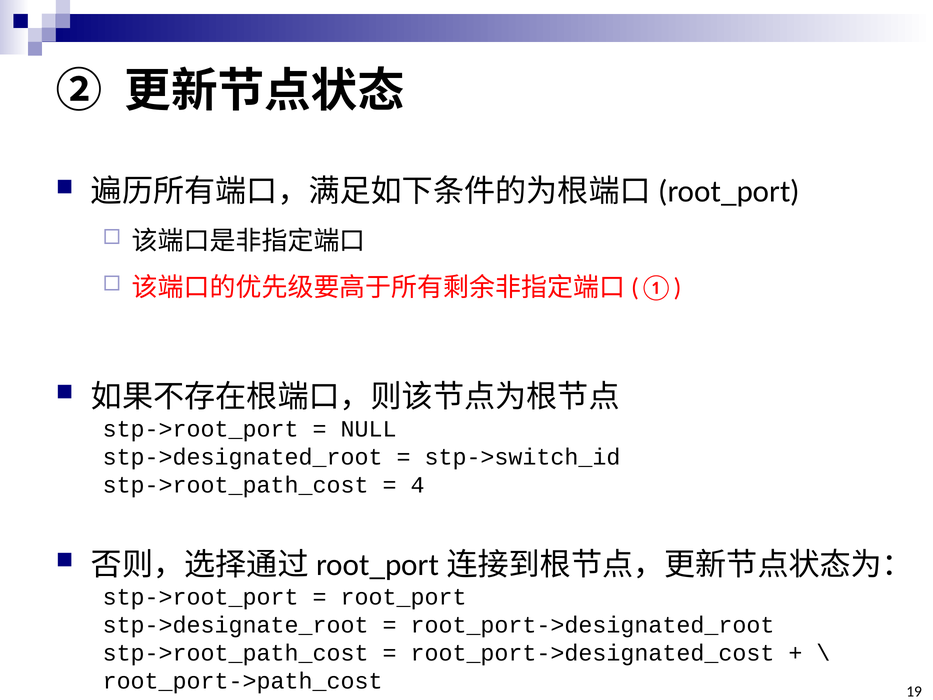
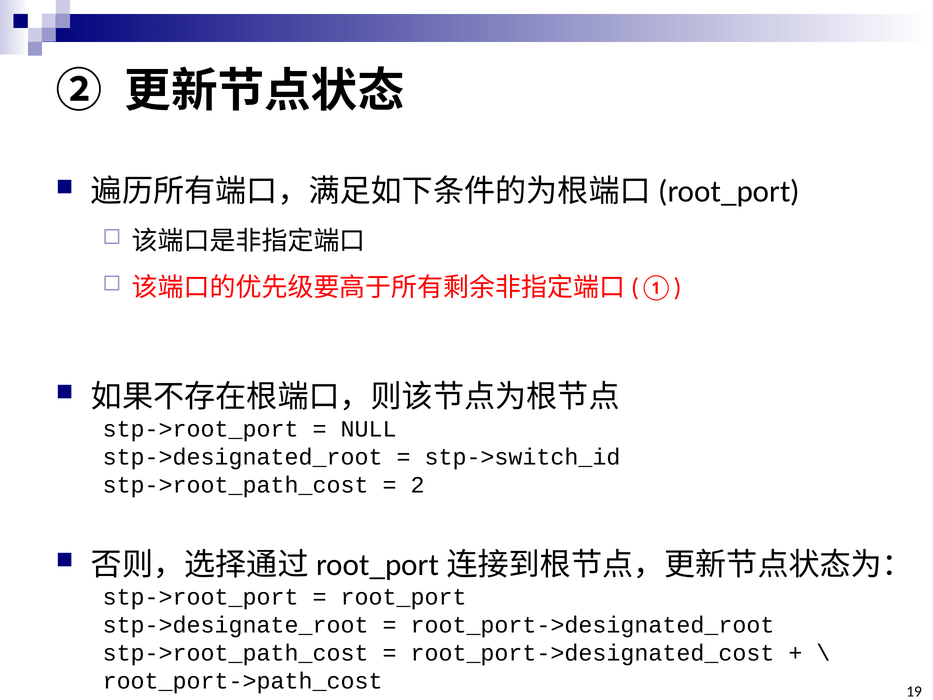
4: 4 -> 2 (418, 485)
